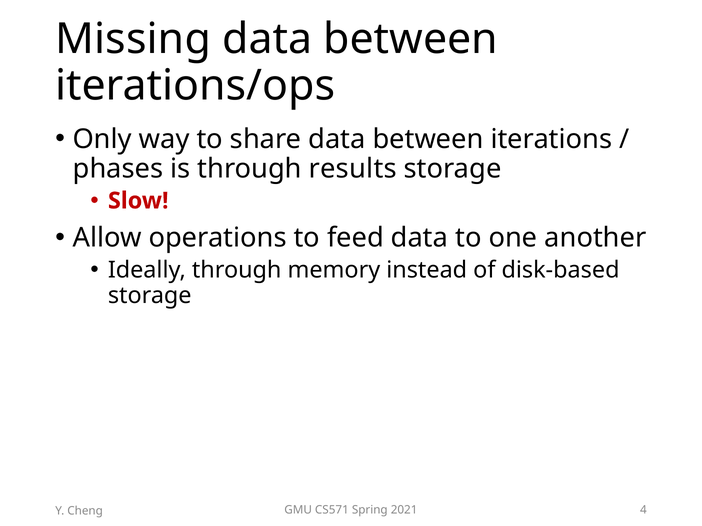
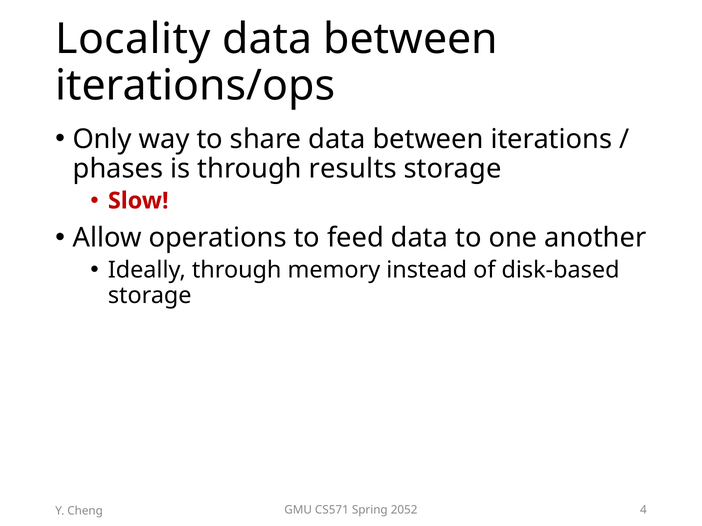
Missing: Missing -> Locality (133, 39)
2021: 2021 -> 2052 (404, 510)
